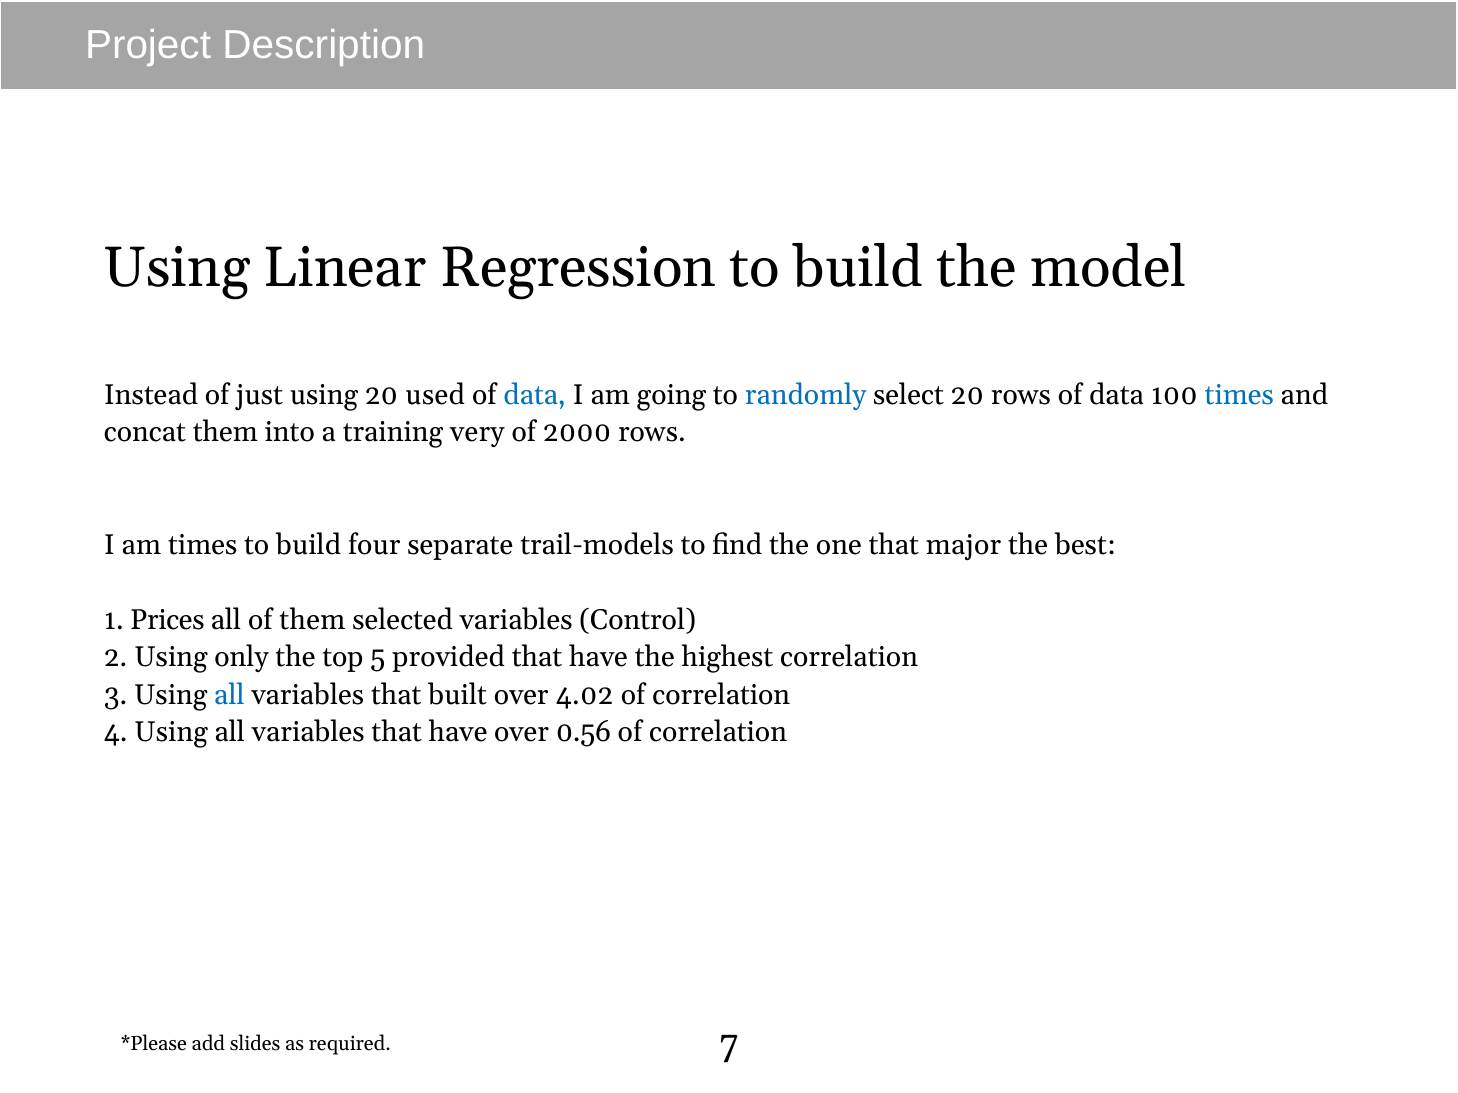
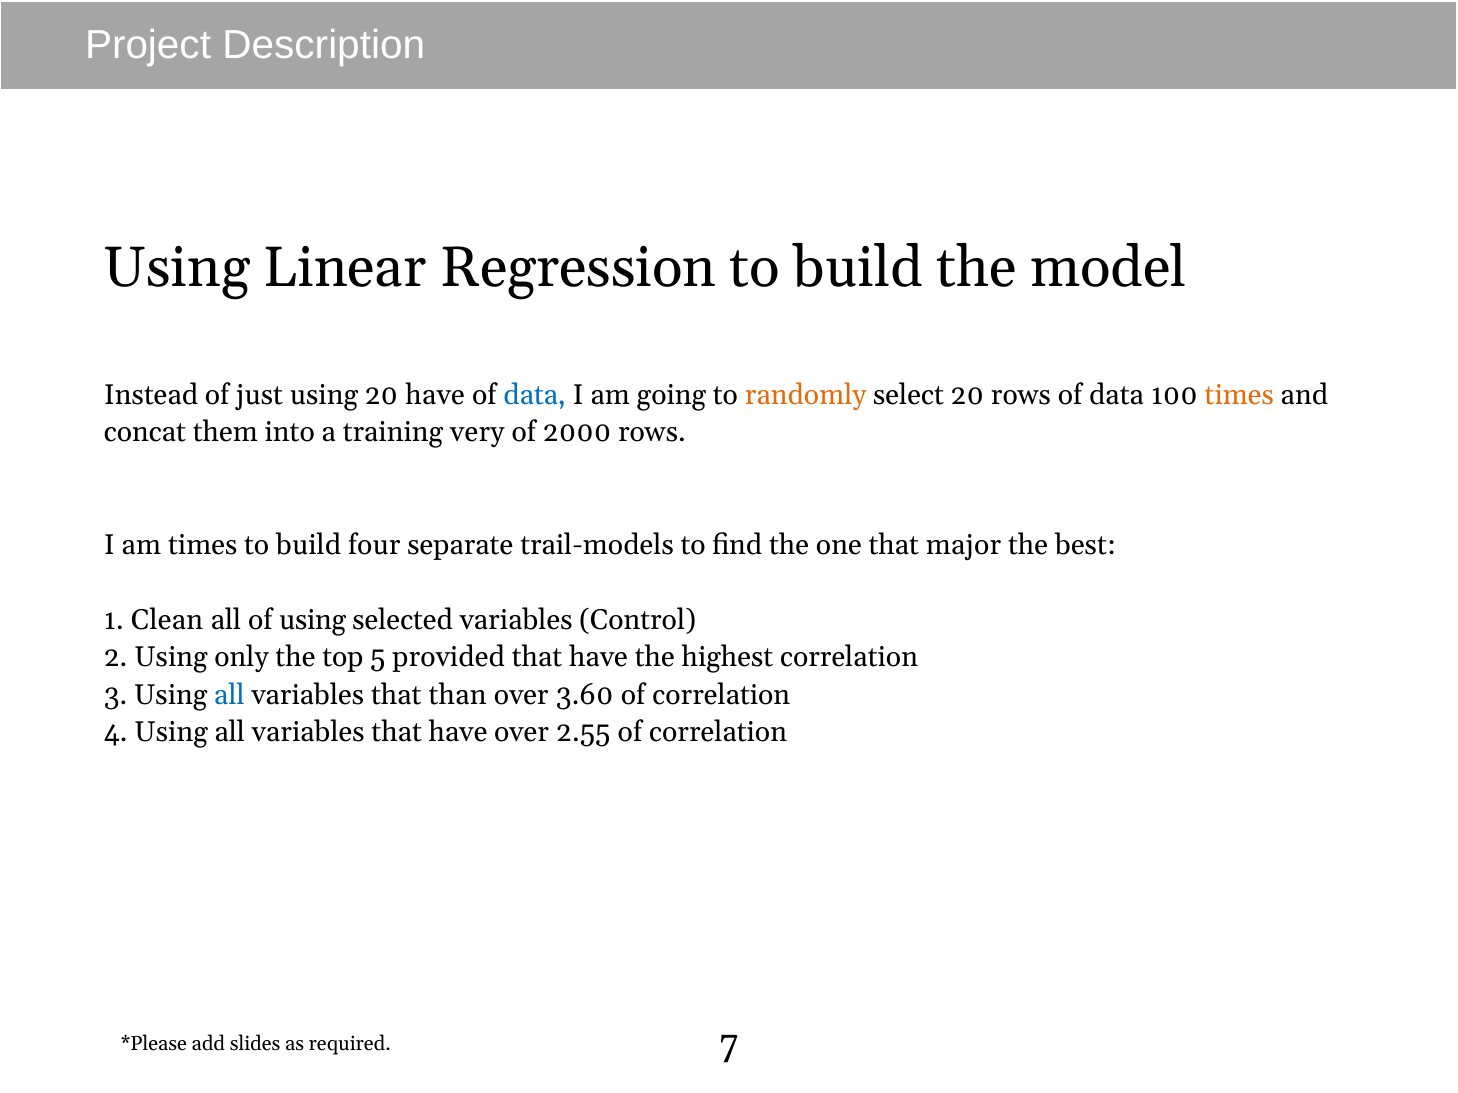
20 used: used -> have (435, 395)
randomly colour: blue -> orange (806, 395)
times colour: blue -> orange (1239, 395)
Prices: Prices -> Clean (167, 620)
of them: them -> using (313, 620)
built: built -> than (458, 695)
4.02: 4.02 -> 3.60 (585, 695)
0.56: 0.56 -> 2.55 (583, 733)
